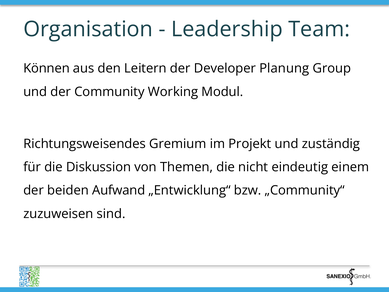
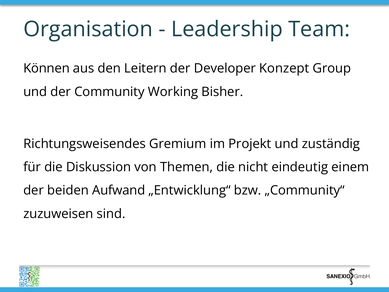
Planung: Planung -> Konzept (284, 68)
Modul: Modul -> Bisher (222, 92)
